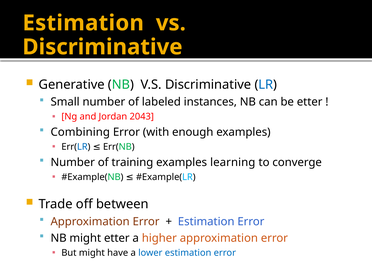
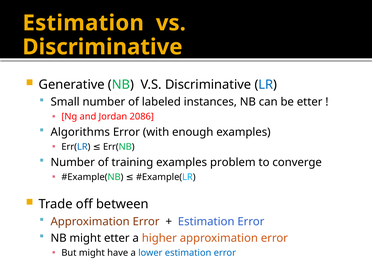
2043: 2043 -> 2086 (142, 117)
Combining: Combining -> Algorithms (80, 132)
learning: learning -> problem (233, 162)
